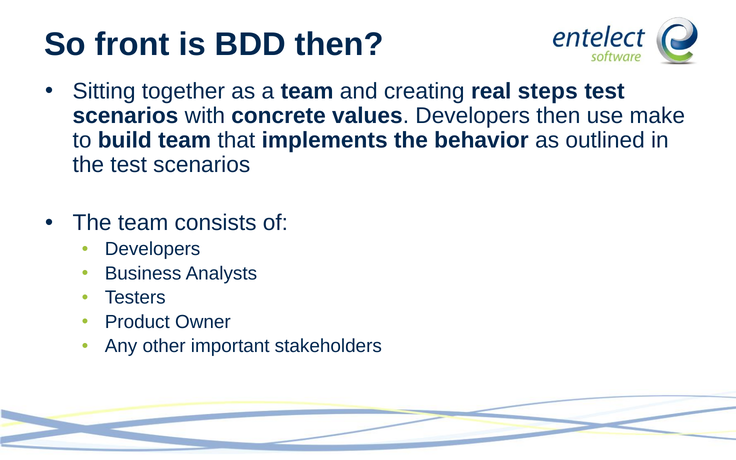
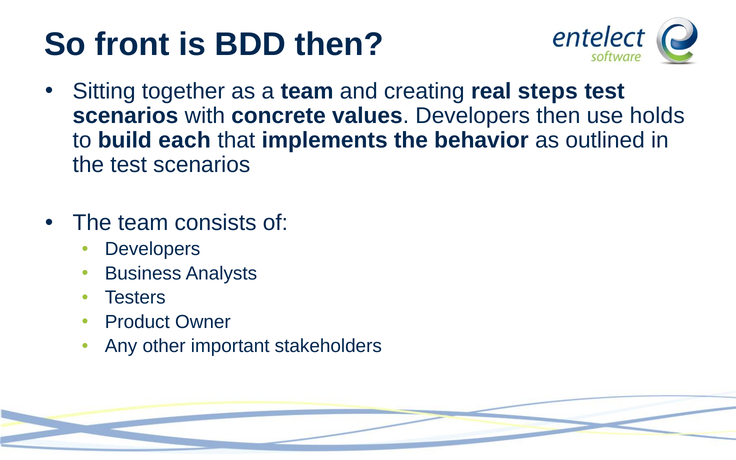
make: make -> holds (657, 116)
build team: team -> each (185, 140)
